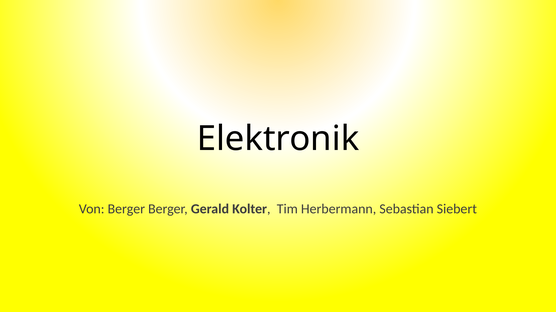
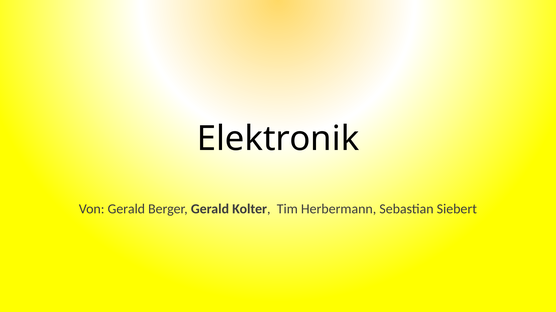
Von Berger: Berger -> Gerald (126, 209)
